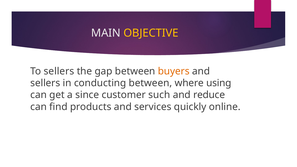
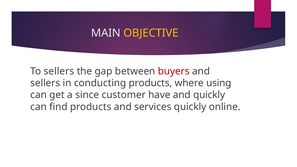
buyers colour: orange -> red (174, 71)
conducting between: between -> products (150, 83)
such: such -> have (159, 95)
and reduce: reduce -> quickly (209, 95)
